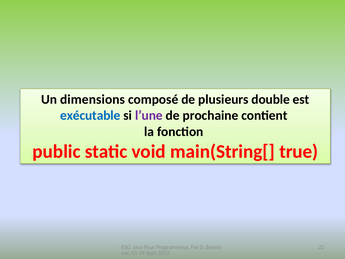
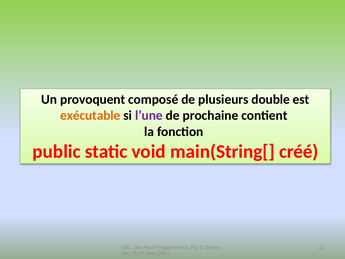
dimensions: dimensions -> provoquent (93, 99)
exécutable colour: blue -> orange (90, 115)
true: true -> créé (299, 151)
